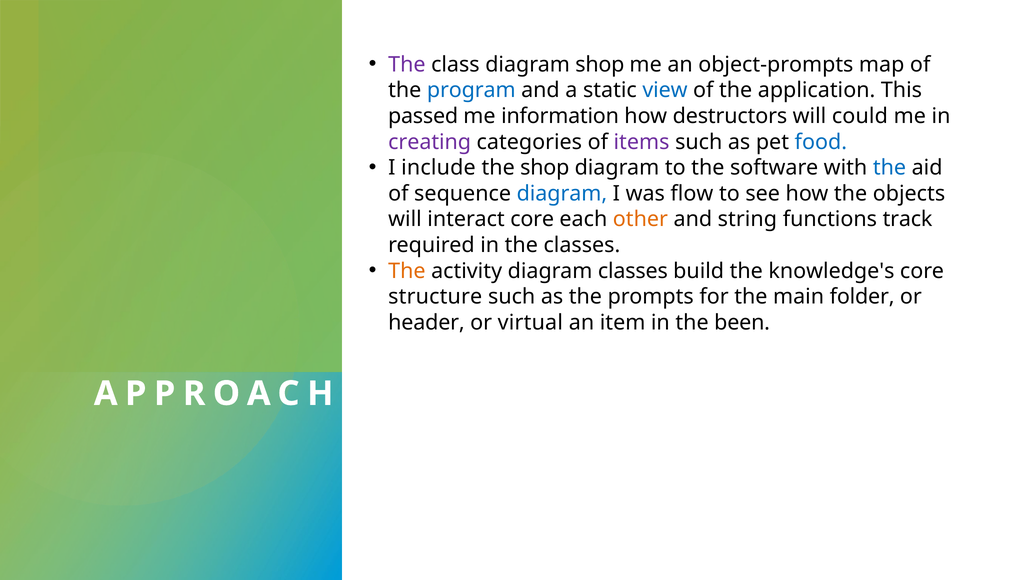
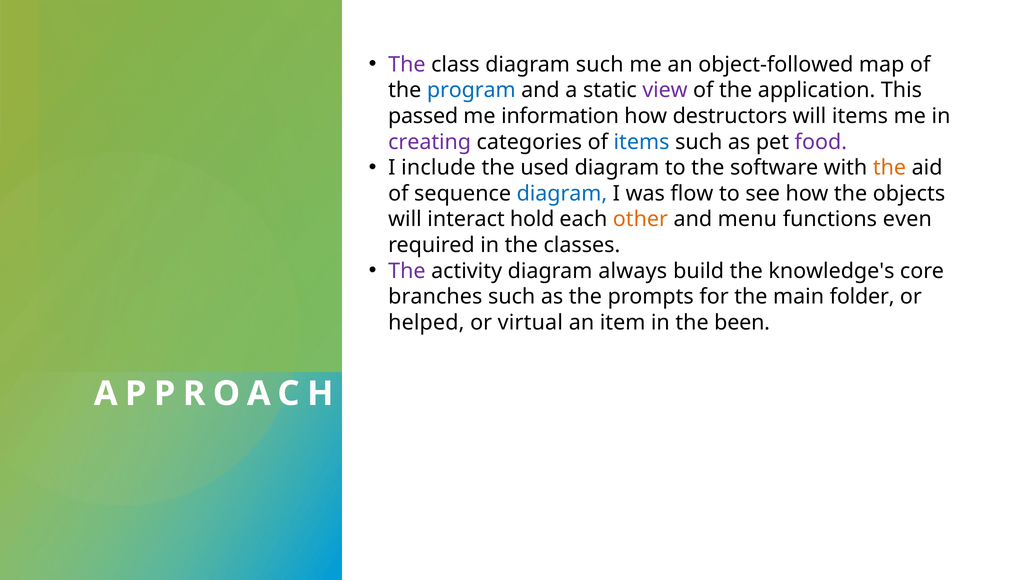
diagram shop: shop -> such (600, 64)
object-prompts: object-prompts -> object-followed (776, 64)
view colour: blue -> purple (665, 90)
will could: could -> items (860, 116)
items colour: purple -> blue (642, 142)
food colour: blue -> purple (821, 142)
the shop: shop -> used (545, 168)
the colour: blue -> orange (889, 168)
interact core: core -> hold (532, 219)
string: string -> menu (747, 219)
track: track -> even (907, 219)
The colour: orange -> purple (407, 271)
diagram classes: classes -> always (633, 271)
structure: structure -> branches (435, 297)
header: header -> helped (426, 323)
